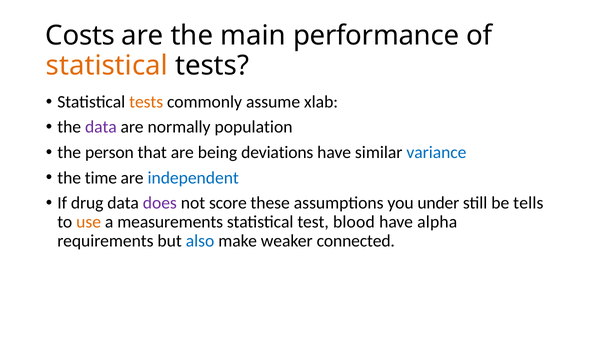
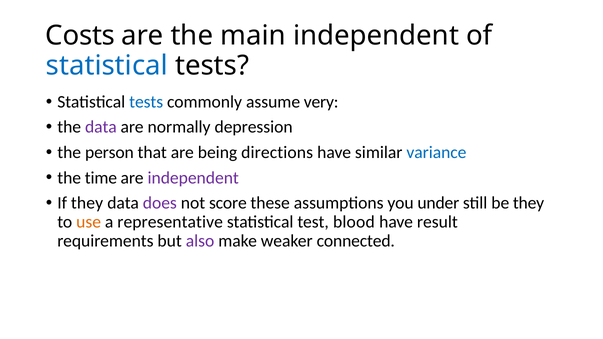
main performance: performance -> independent (376, 36)
statistical colour: orange -> blue (107, 66)
tests colour: orange -> blue (146, 102)
xlab: xlab -> very (321, 102)
population: population -> depression (254, 127)
deviations: deviations -> directions (277, 153)
independent colour: blue -> purple (193, 178)
If drug: drug -> they (87, 203)
be tells: tells -> they (529, 203)
measurements: measurements -> representative (170, 222)
alpha: alpha -> result (437, 222)
also colour: blue -> purple (200, 241)
